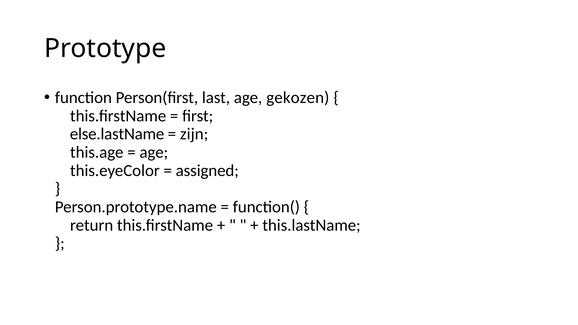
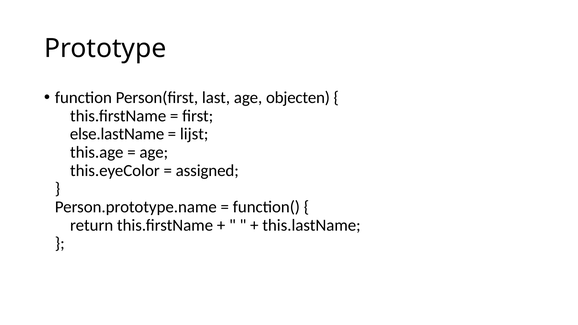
gekozen: gekozen -> objecten (298, 98)
zijn: zijn -> lijst (194, 134)
